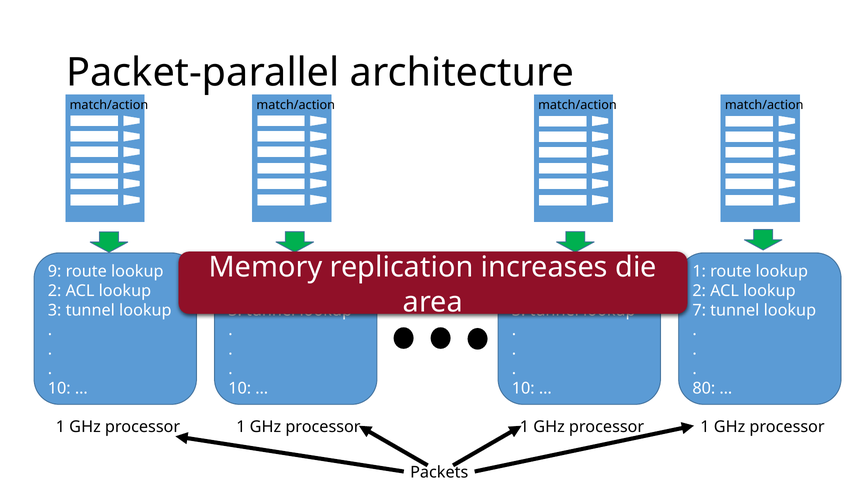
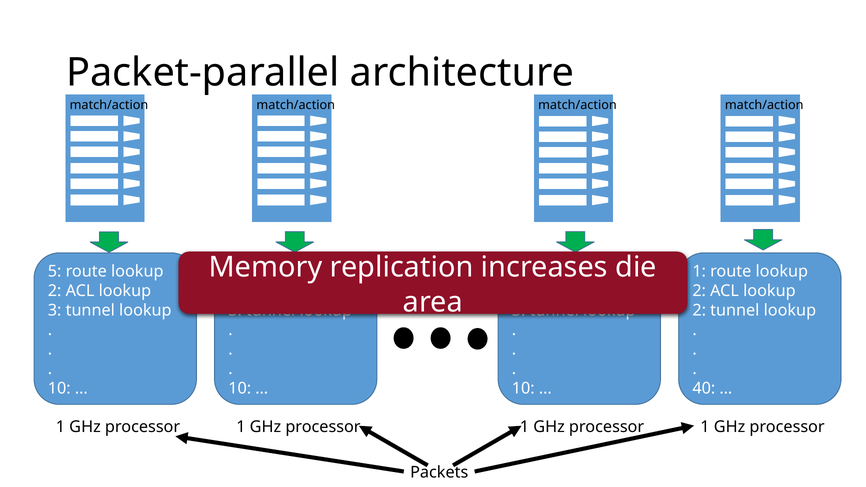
9: 9 -> 5 (55, 271)
7: 7 -> 2 (699, 310)
80: 80 -> 40 (704, 388)
